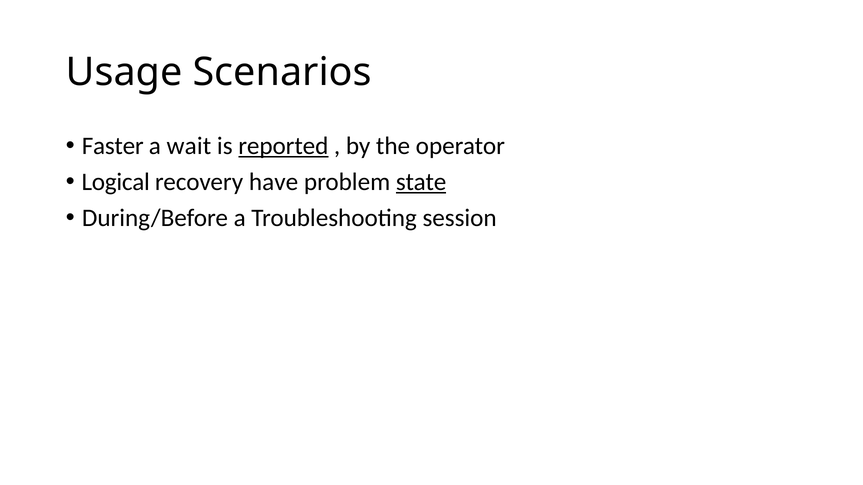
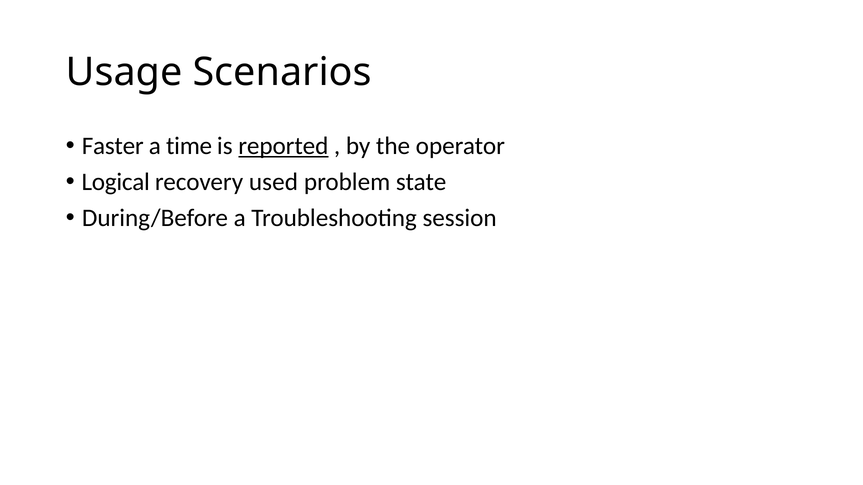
wait: wait -> time (189, 146)
have: have -> used (273, 182)
state underline: present -> none (421, 182)
